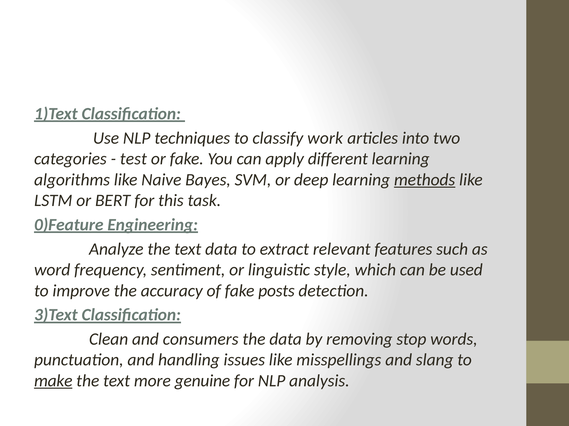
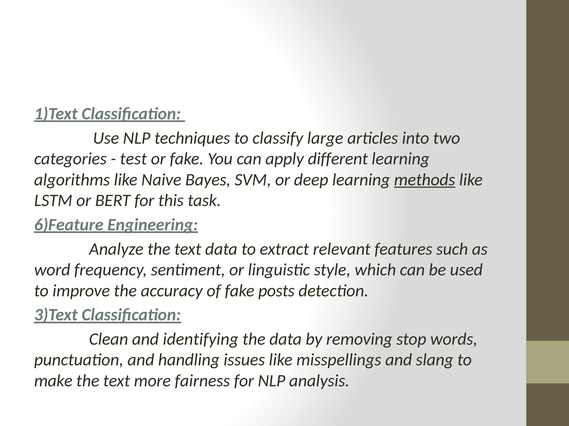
work: work -> large (325, 138)
0)Feature: 0)Feature -> 6)Feature (69, 225)
consumers: consumers -> identifying (201, 340)
make underline: present -> none (53, 381)
genuine: genuine -> fairness (202, 381)
